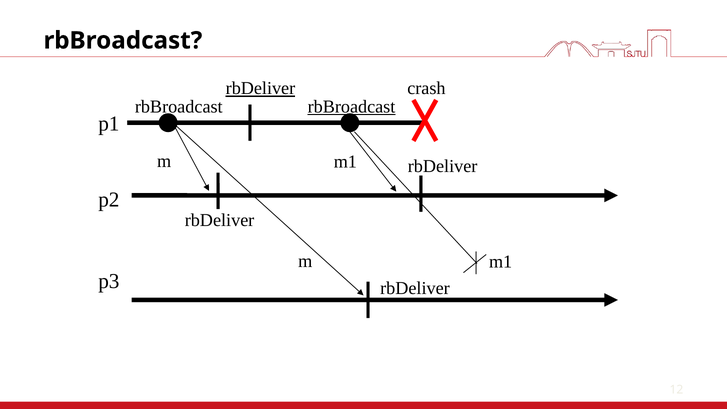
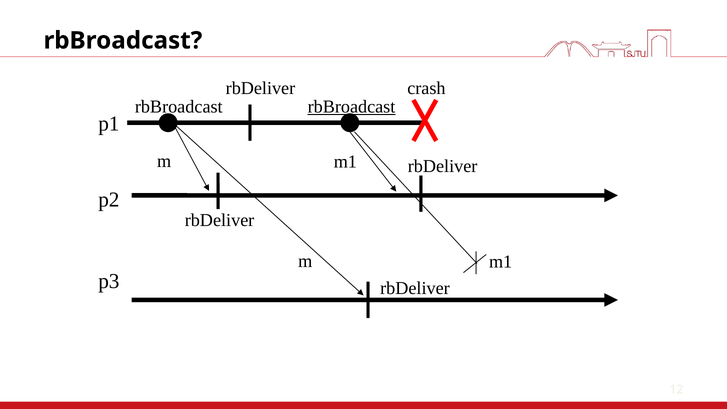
rbDeliver underline: present -> none (260, 88)
